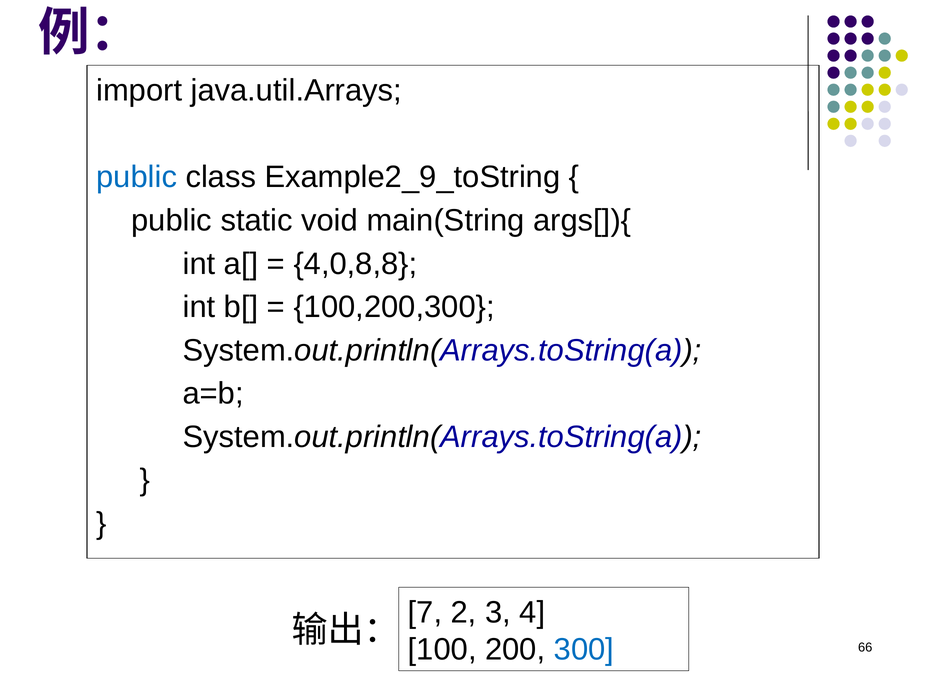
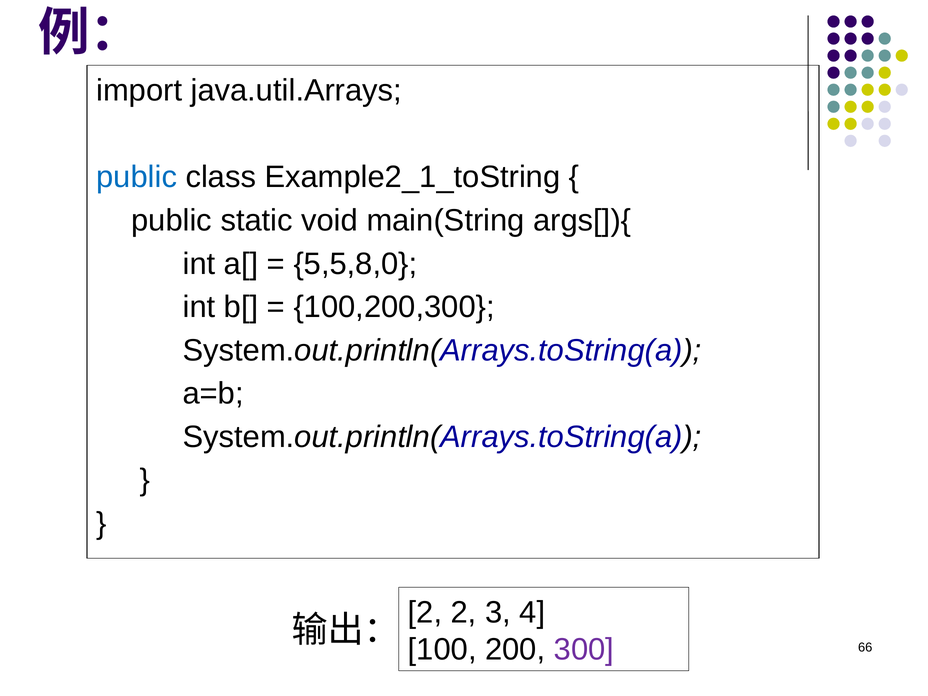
Example2_9_toString: Example2_9_toString -> Example2_1_toString (412, 177)
4,0,8,8: 4,0,8,8 -> 5,5,8,0 (355, 264)
7: 7 -> 2 (425, 612)
300 colour: blue -> purple (584, 650)
